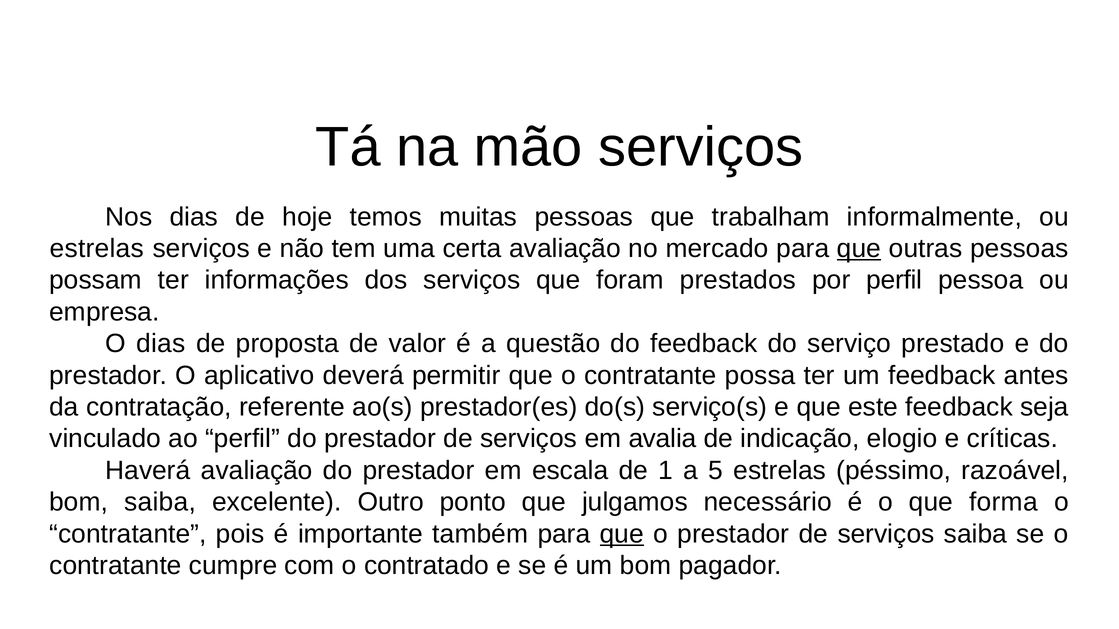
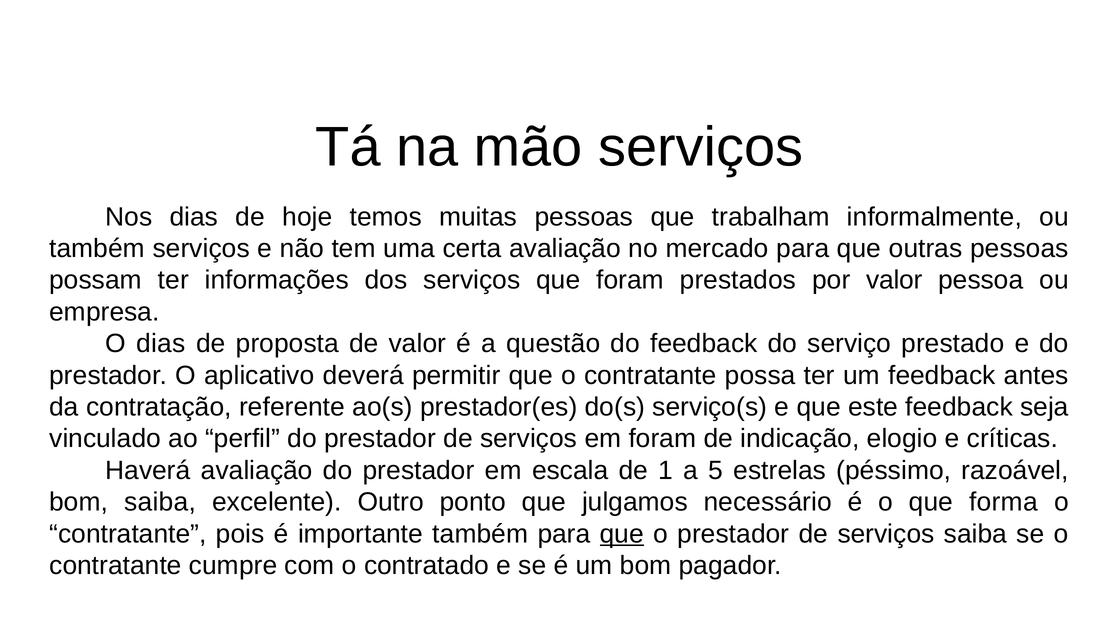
estrelas: estrelas -> também (97, 249)
que underline: present -> none (859, 249)
por perfil: perfil -> valor (894, 280)
em avalia: avalia -> foram (662, 439)
